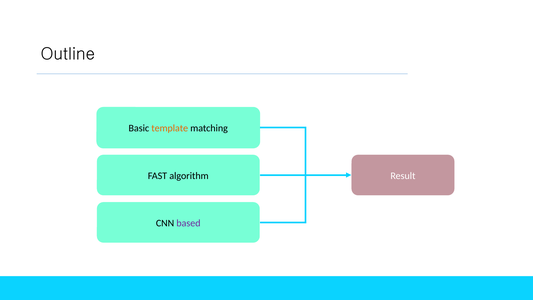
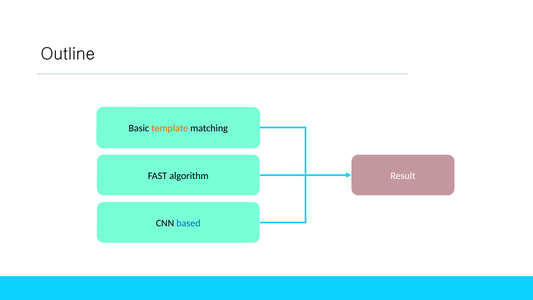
based colour: purple -> blue (188, 223)
